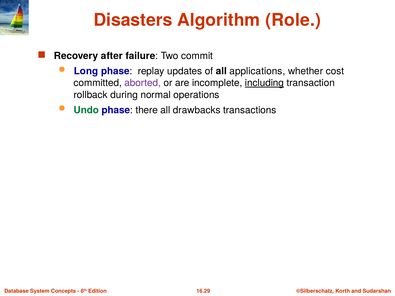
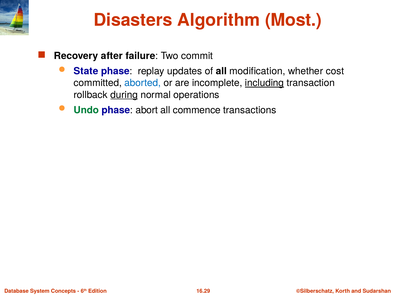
Role: Role -> Most (293, 20)
Long: Long -> State (86, 71)
applications: applications -> modification (257, 71)
aborted colour: purple -> blue (143, 83)
during underline: none -> present (124, 95)
there: there -> abort (147, 110)
drawbacks: drawbacks -> commence (197, 110)
